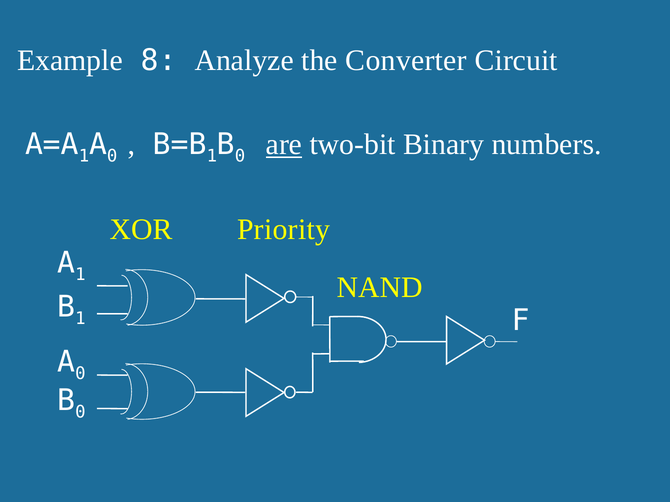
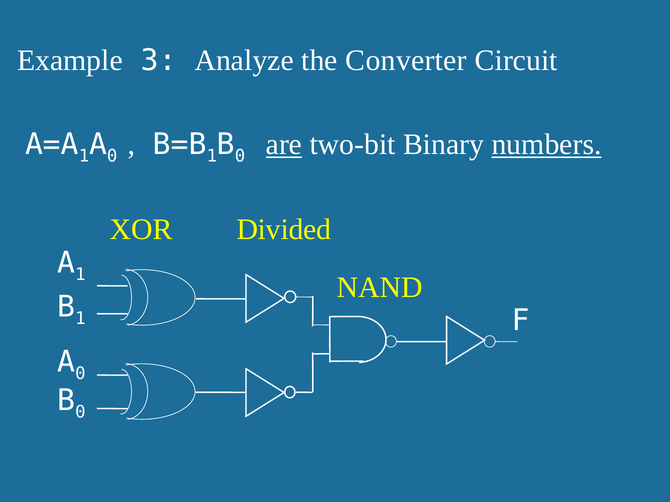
8: 8 -> 3 (159, 61)
numbers underline: none -> present (547, 145)
Priority: Priority -> Divided (284, 230)
